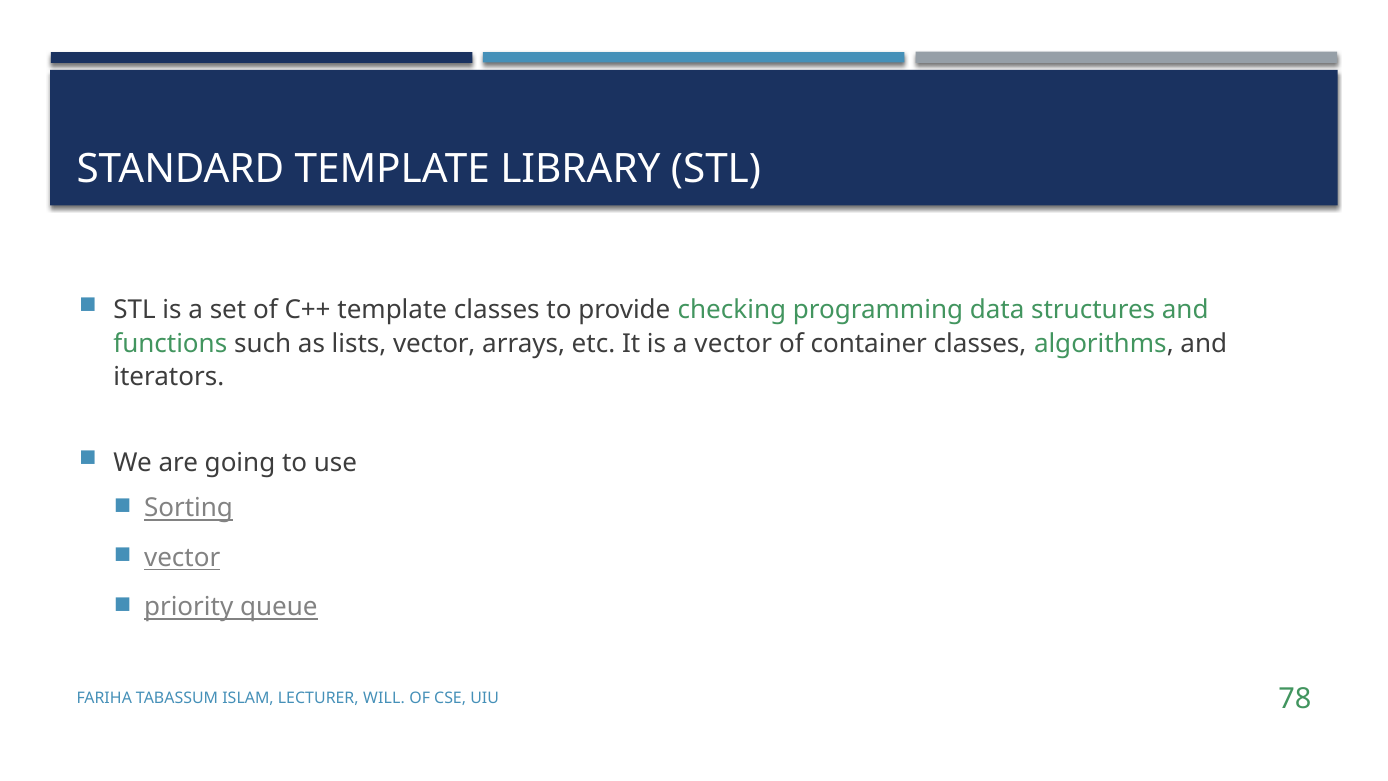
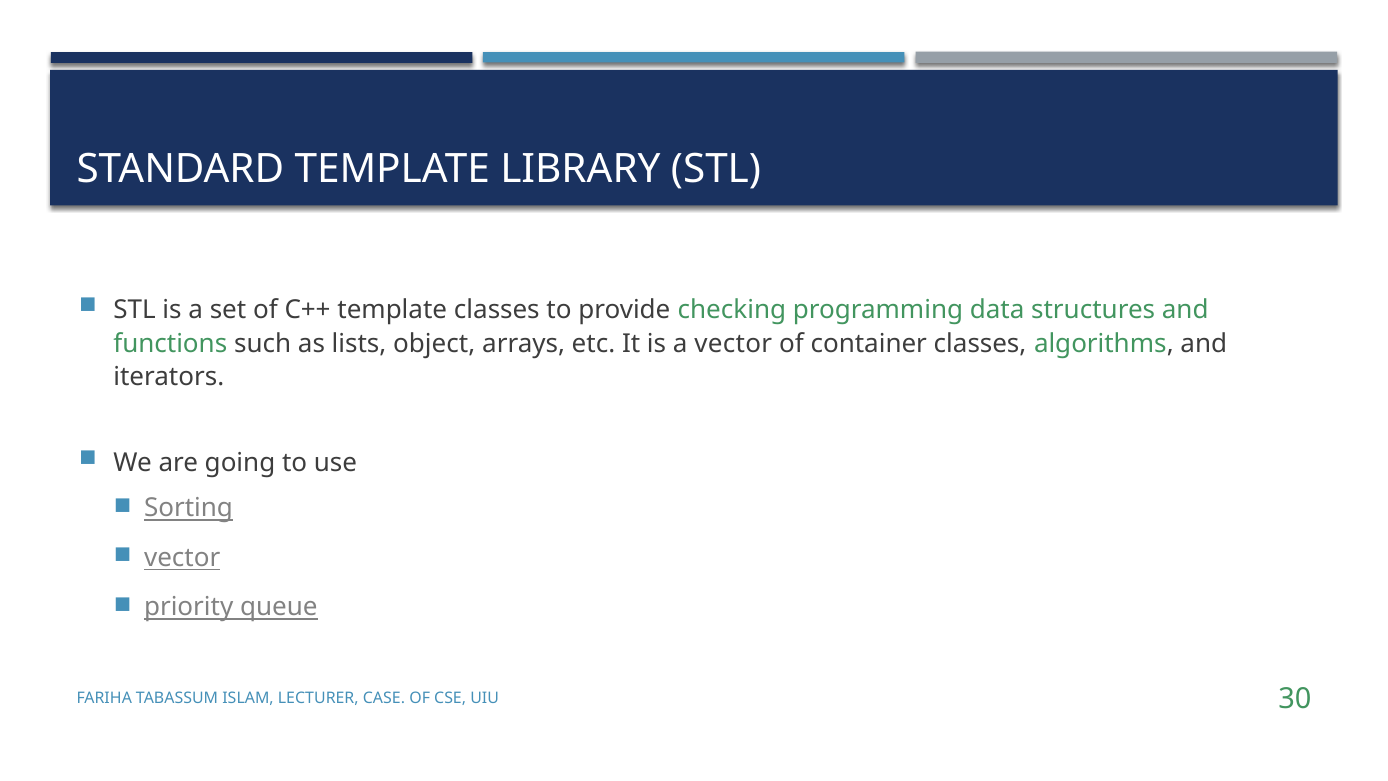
lists vector: vector -> object (434, 343)
WILL: WILL -> CASE (384, 698)
78: 78 -> 30 (1295, 698)
